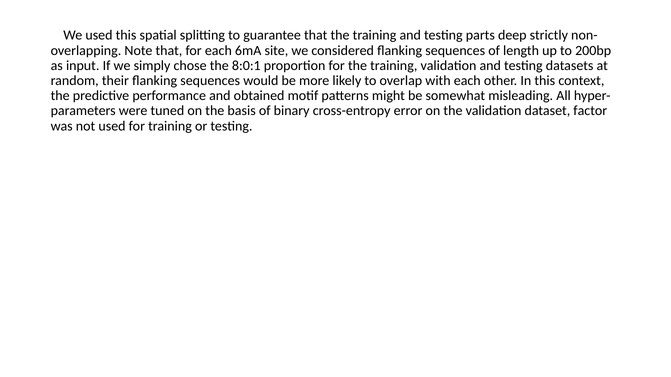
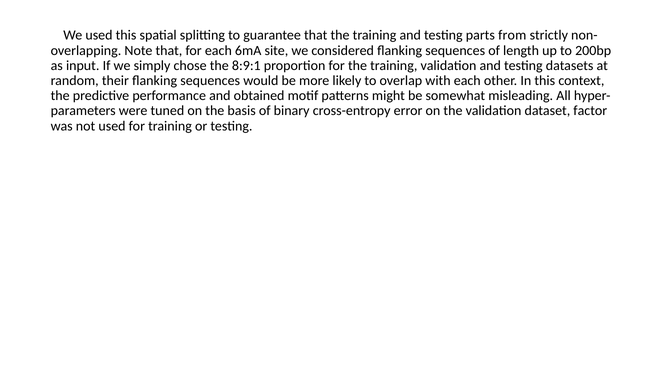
deep: deep -> from (512, 35)
8:0:1: 8:0:1 -> 8:9:1 (246, 66)
